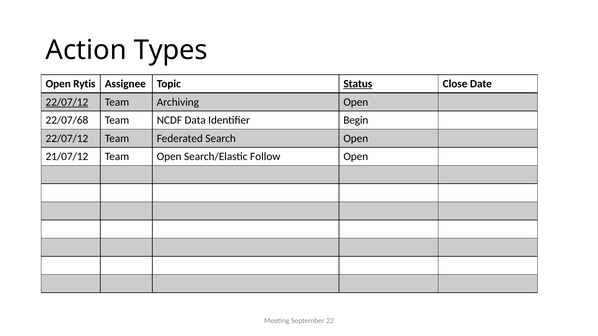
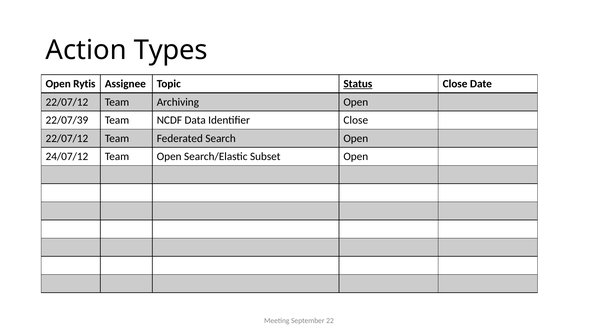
22/07/12 underline: present -> none (67, 102)
22/07/68: 22/07/68 -> 22/07/39 (67, 120)
Identifier Begin: Begin -> Close (356, 120)
21/07/12: 21/07/12 -> 24/07/12 (67, 157)
Follow: Follow -> Subset (265, 157)
